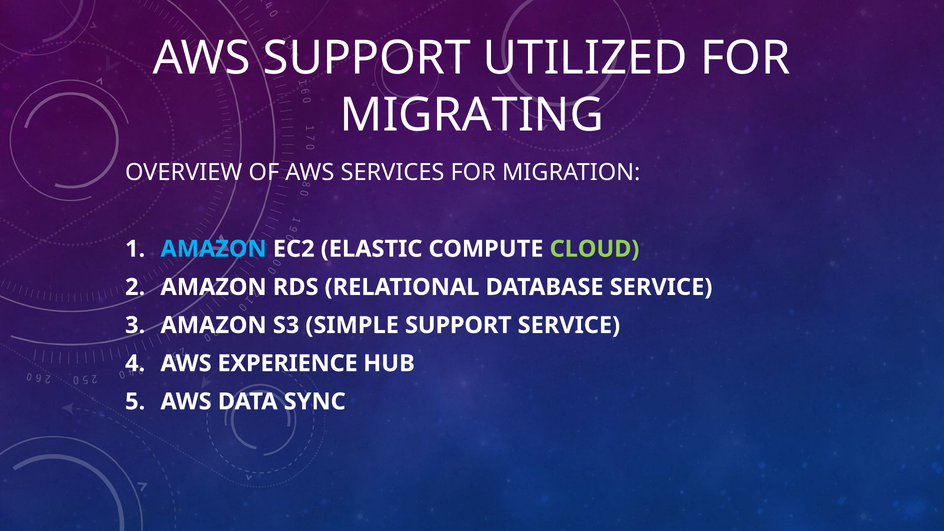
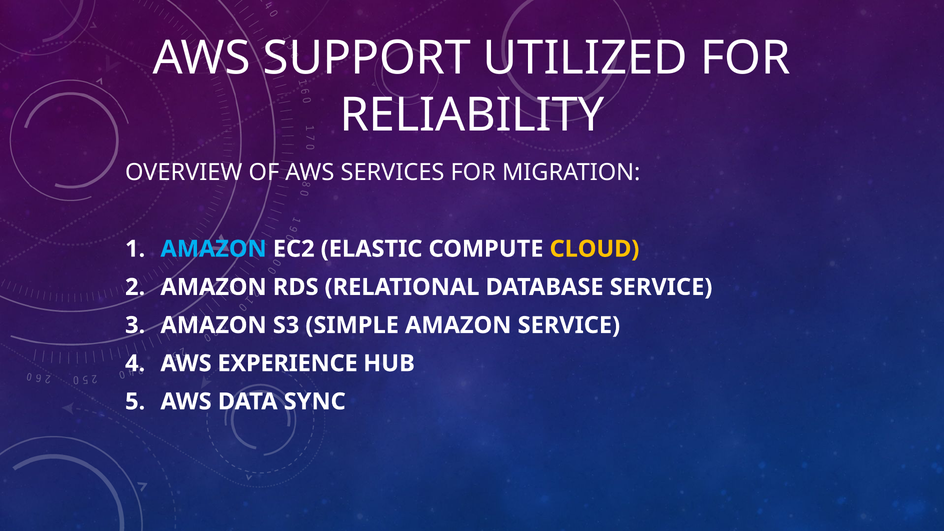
MIGRATING: MIGRATING -> RELIABILITY (472, 115)
CLOUD colour: light green -> yellow (594, 249)
SIMPLE SUPPORT: SUPPORT -> AMAZON (458, 325)
